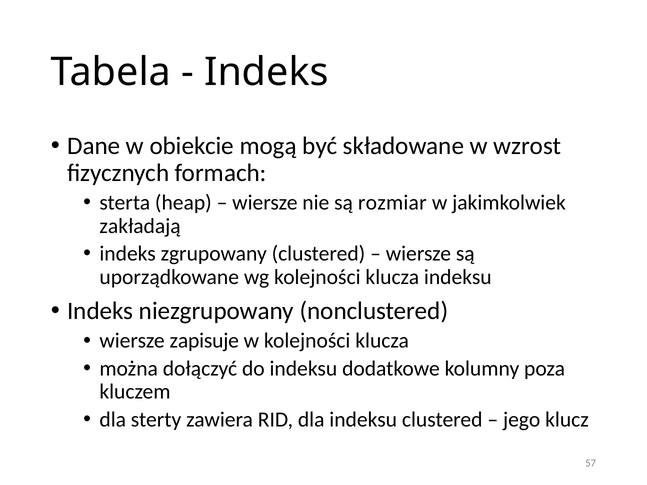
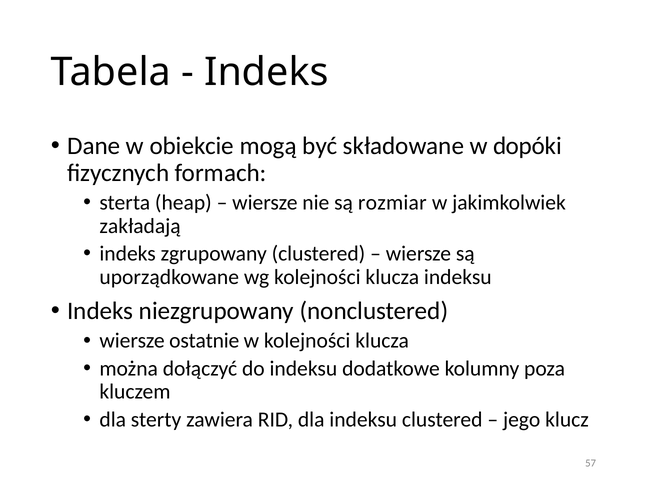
wzrost: wzrost -> dopóki (527, 146)
zapisuje: zapisuje -> ostatnie (204, 341)
